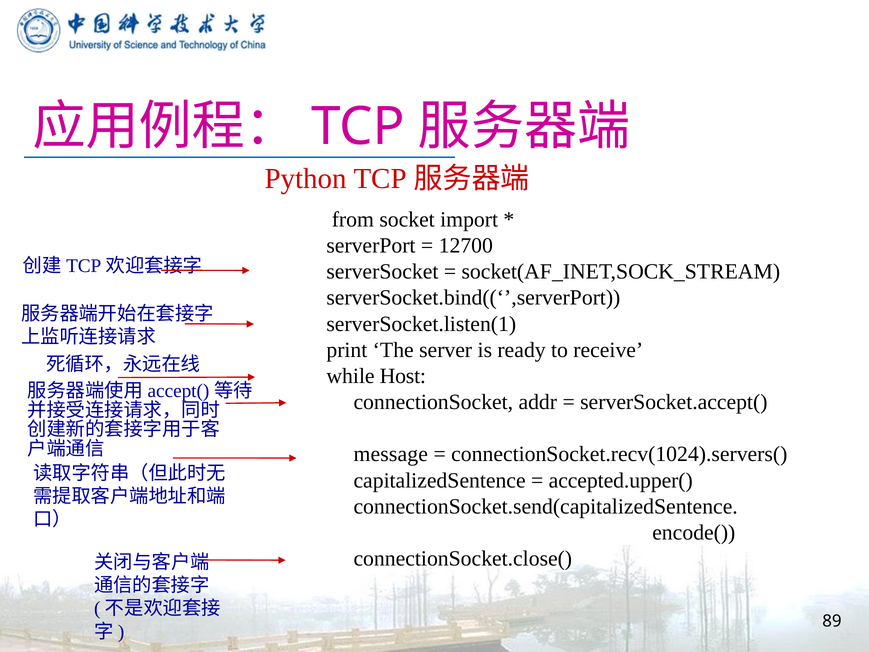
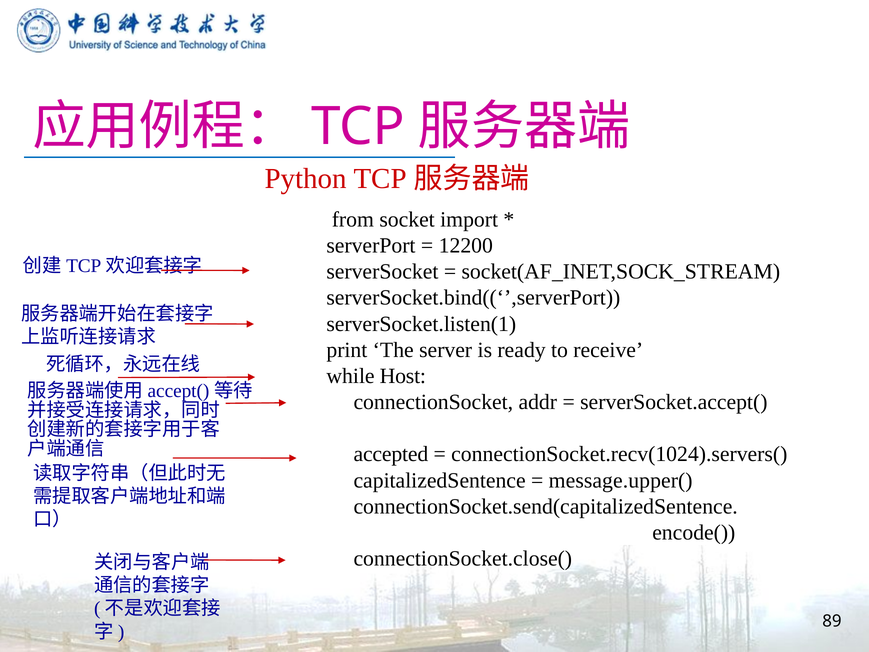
12700: 12700 -> 12200 (466, 246)
message: message -> accepted (391, 454)
accepted.upper(: accepted.upper( -> message.upper( (621, 480)
